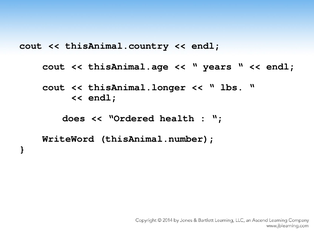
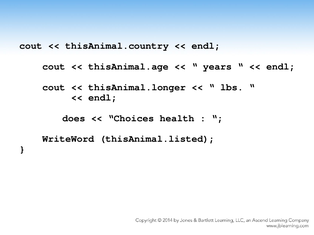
Ordered: Ordered -> Choices (131, 118)
thisAnimal.number: thisAnimal.number -> thisAnimal.listed (157, 139)
